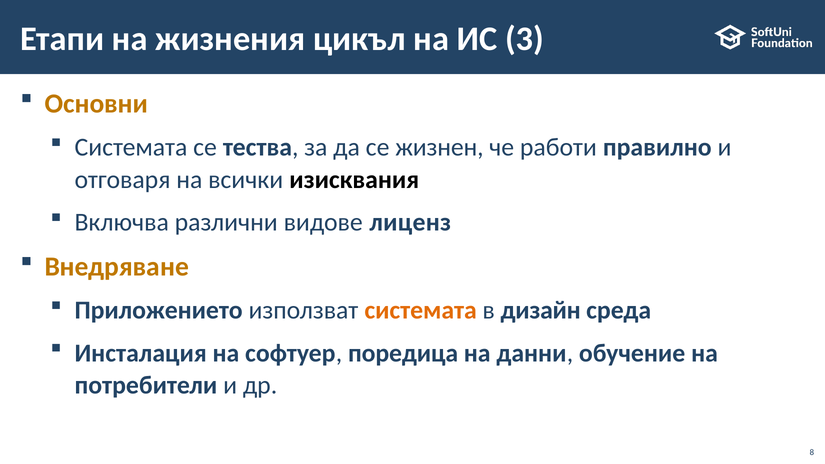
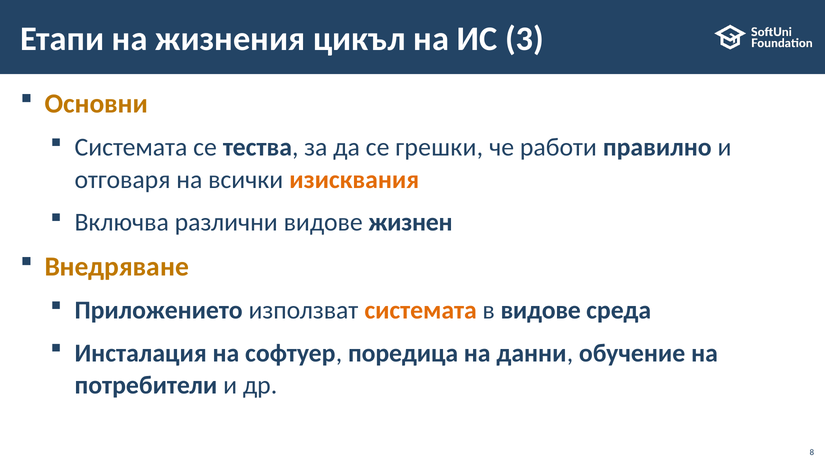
жизнен: жизнен -> грешки (439, 147)
изисквания colour: black -> orange (354, 180)
лиценз: лиценз -> жизнен (411, 222)
в дизайн: дизайн -> видове (541, 310)
